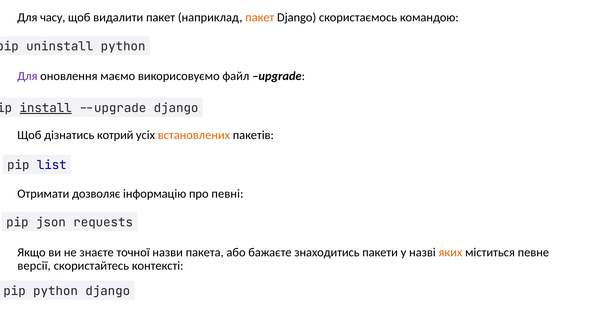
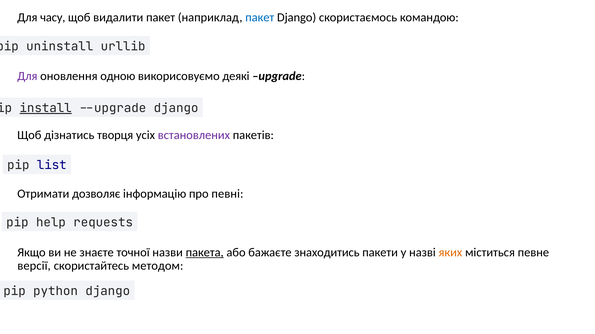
пакет colour: orange -> blue (260, 18)
uninstall python: python -> urllib (123, 46)
маємо: маємо -> одною (118, 76)
файл: файл -> деякі (236, 76)
котрий: котрий -> творця (115, 135)
встановлених colour: orange -> purple (194, 135)
json: json -> help (51, 223)
пакета underline: none -> present (205, 253)
контексті: контексті -> методом (158, 266)
